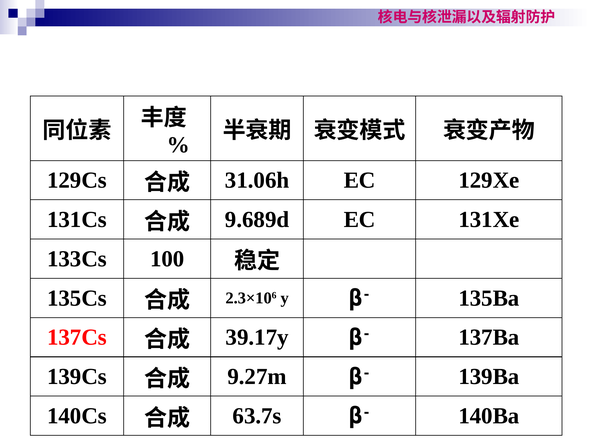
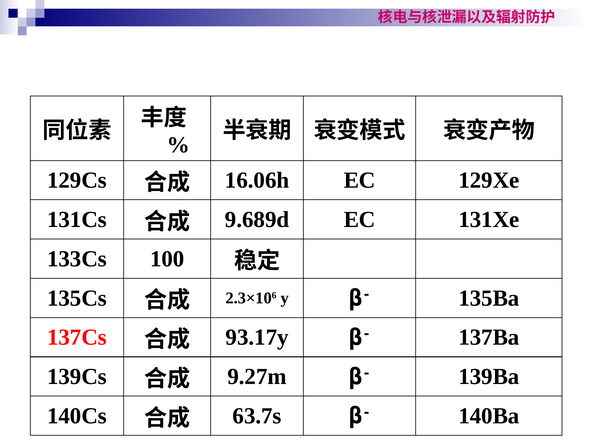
31.06h: 31.06h -> 16.06h (257, 180)
39.17y: 39.17y -> 93.17y (257, 338)
